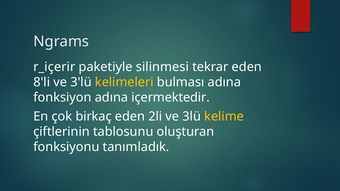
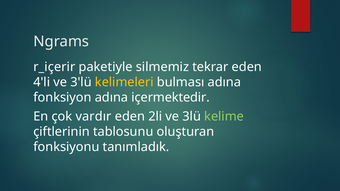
silinmesi: silinmesi -> silmemiz (162, 67)
8'li: 8'li -> 4'li (42, 82)
birkaç: birkaç -> vardır (93, 117)
kelime colour: yellow -> light green (224, 117)
